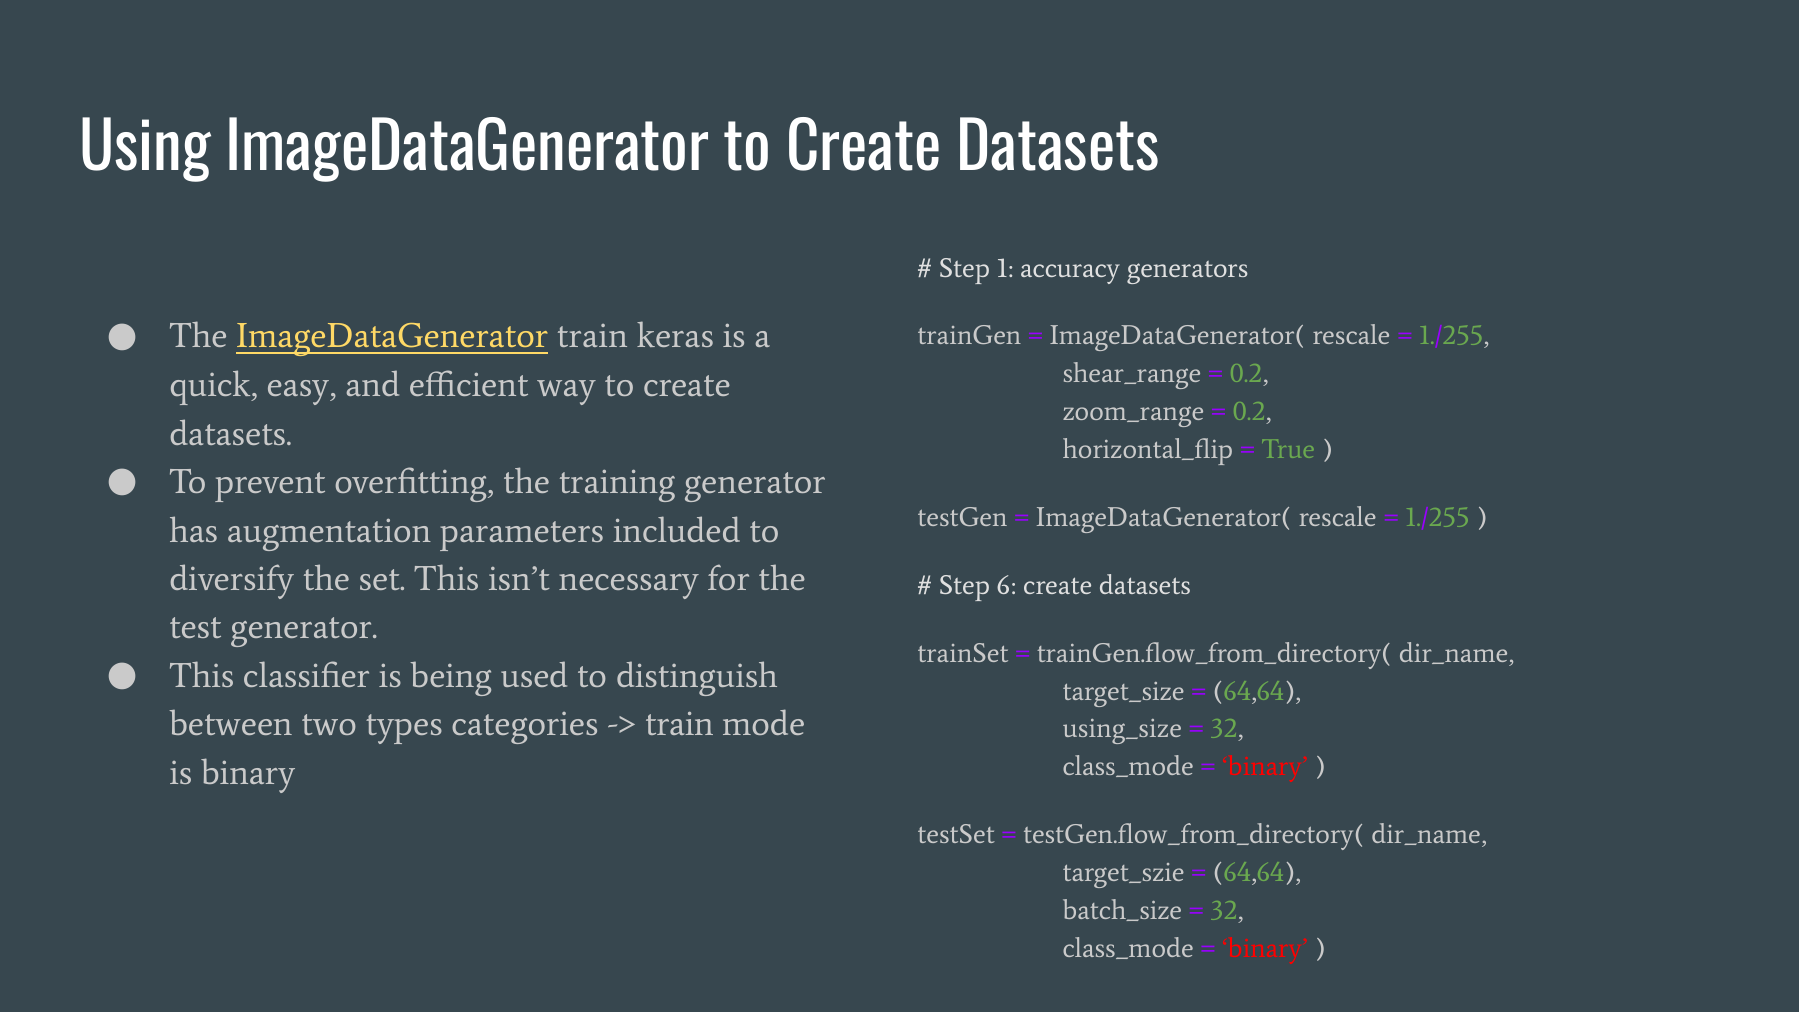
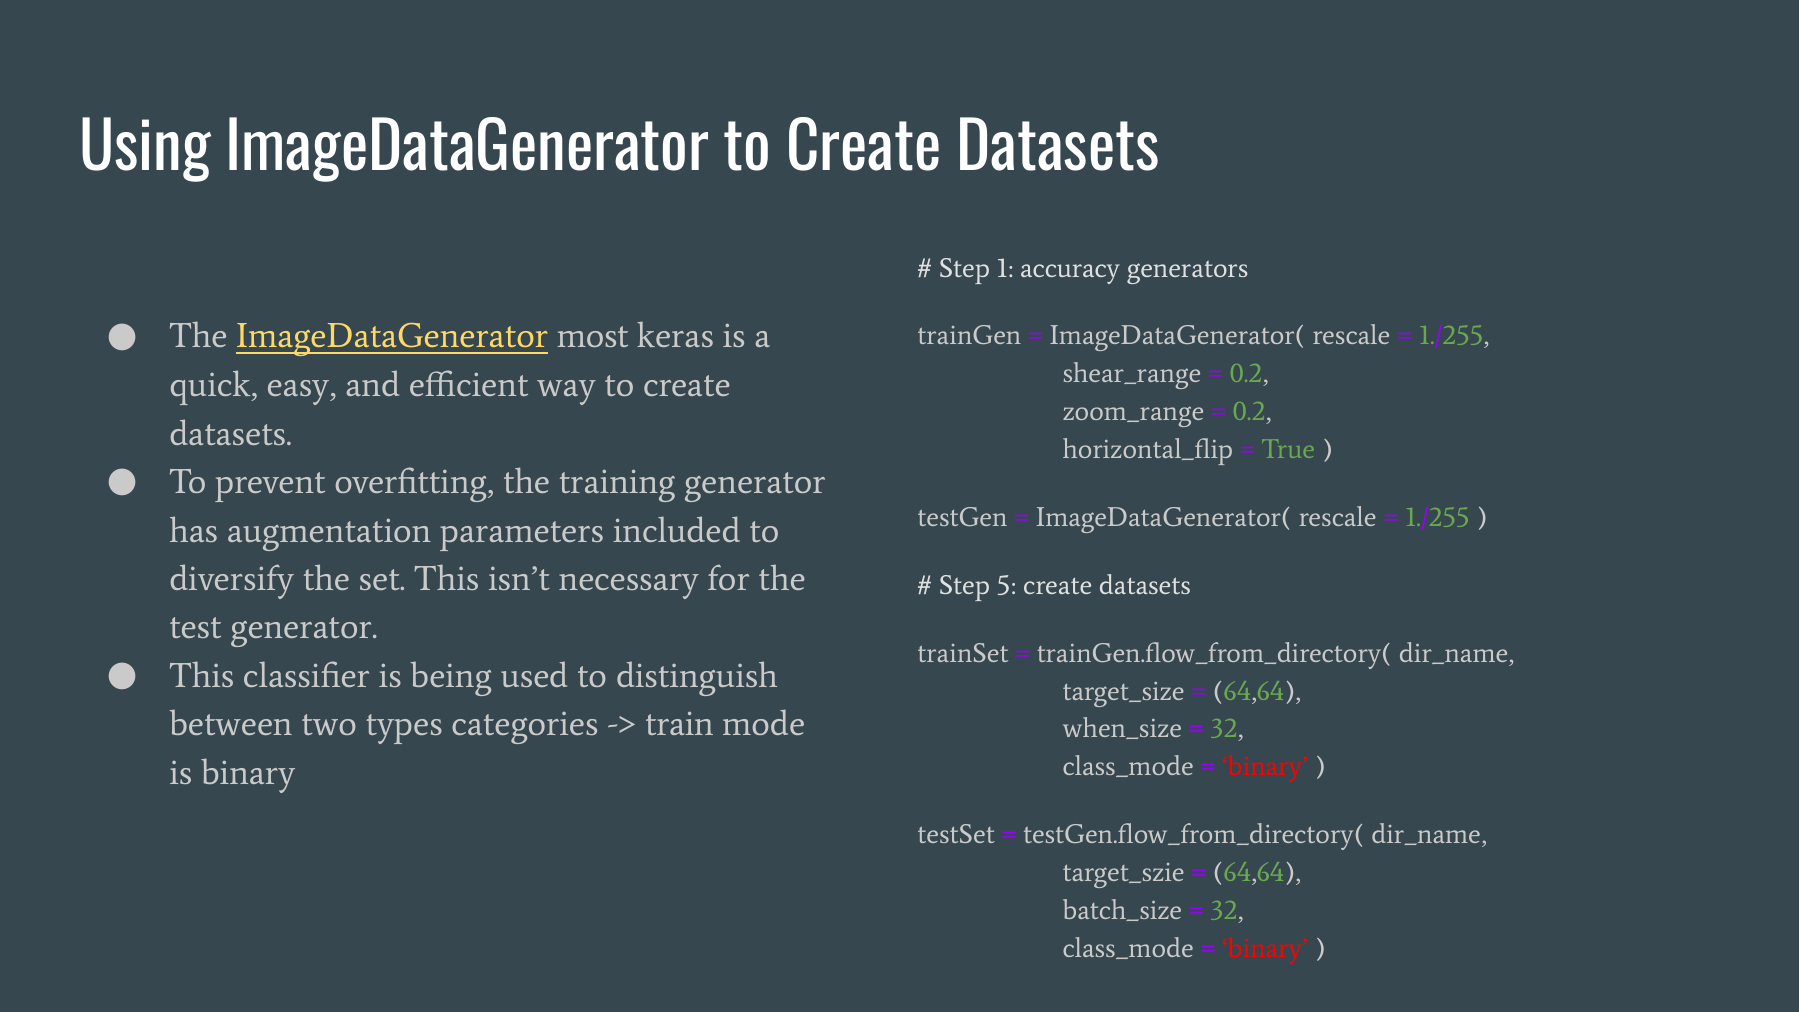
ImageDataGenerator train: train -> most (593, 336)
6: 6 -> 5 (1006, 585)
using_size: using_size -> when_size (1122, 729)
